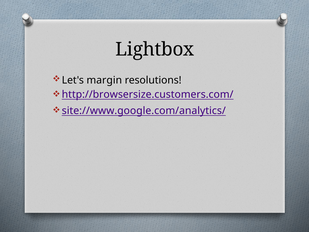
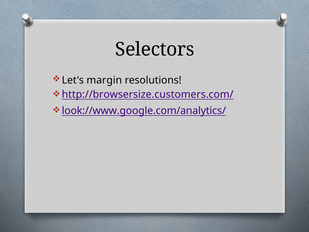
Lightbox: Lightbox -> Selectors (155, 49)
site://www.google.com/analytics/: site://www.google.com/analytics/ -> look://www.google.com/analytics/ (144, 111)
